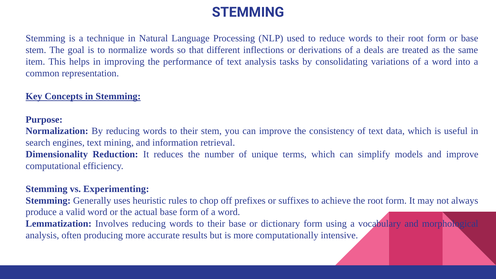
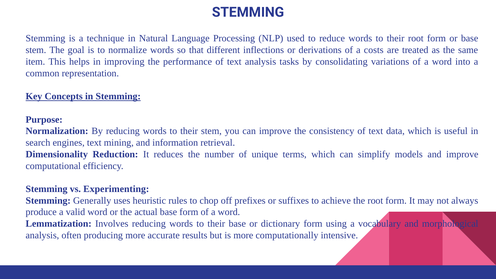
deals: deals -> costs (374, 50)
